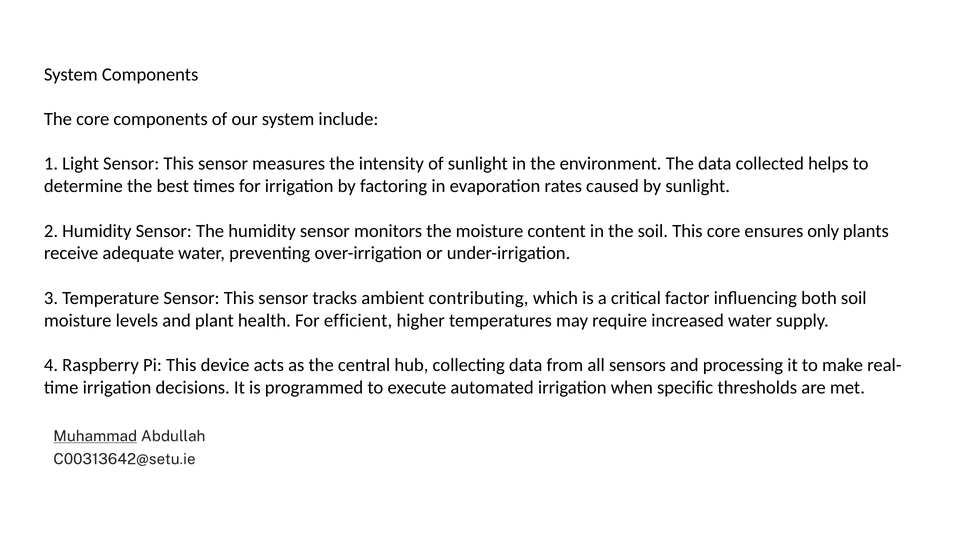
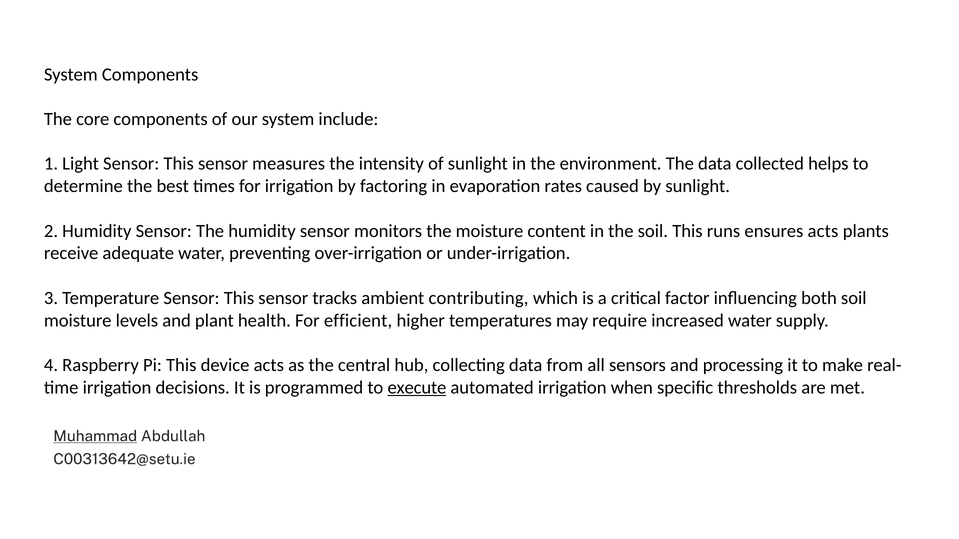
This core: core -> runs (724, 231)
ensures only: only -> acts (823, 231)
execute underline: none -> present (417, 388)
